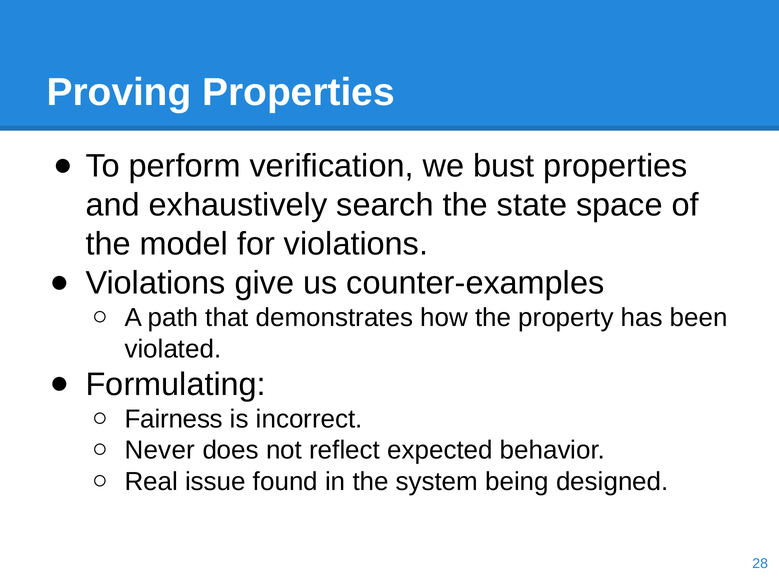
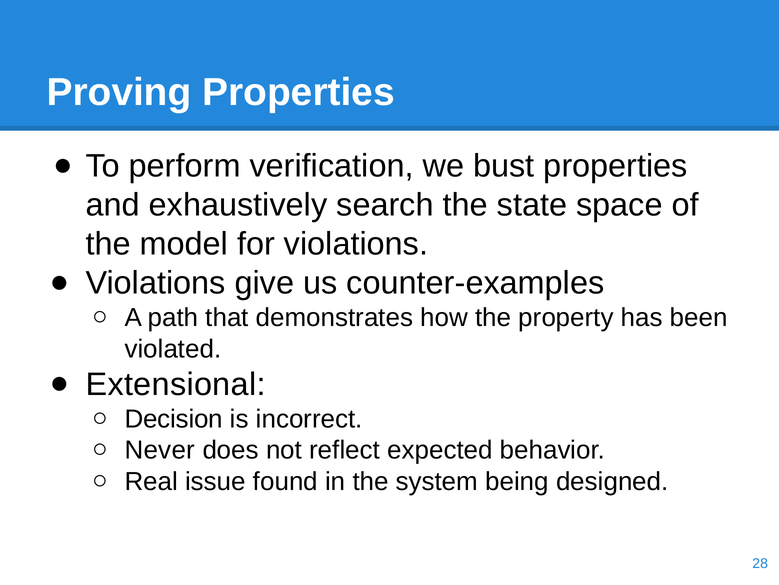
Formulating: Formulating -> Extensional (176, 384)
Fairness: Fairness -> Decision (174, 419)
